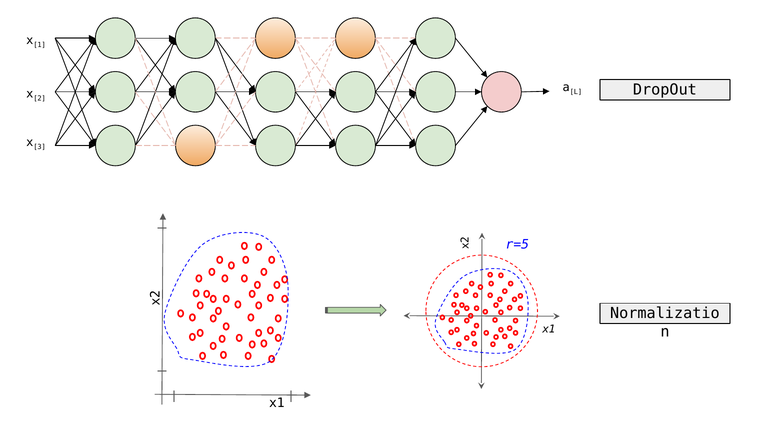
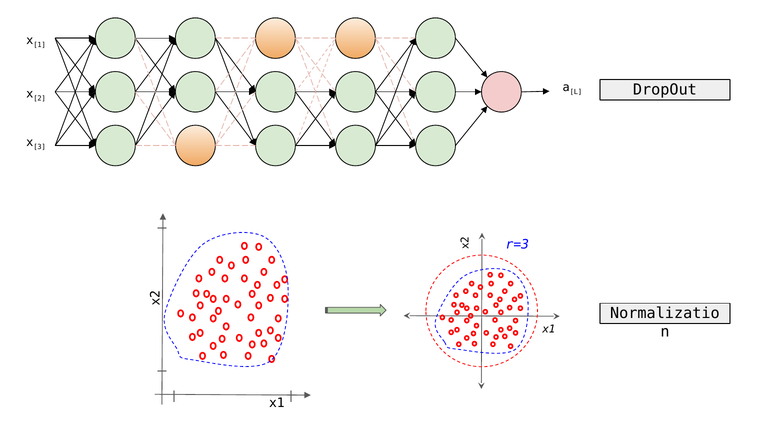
r=5: r=5 -> r=3 (517, 244)
